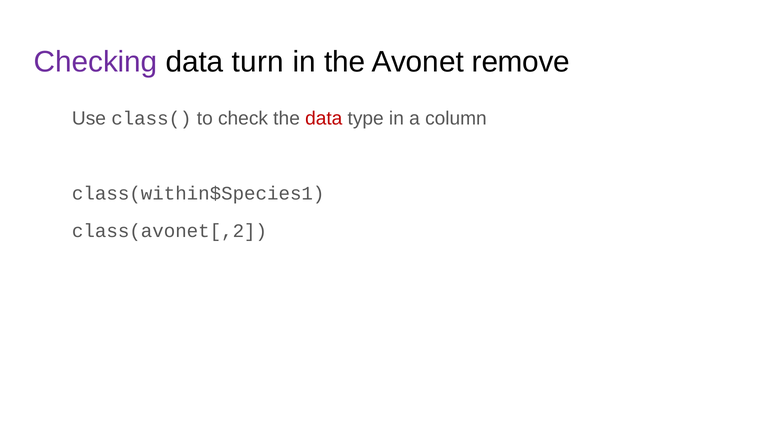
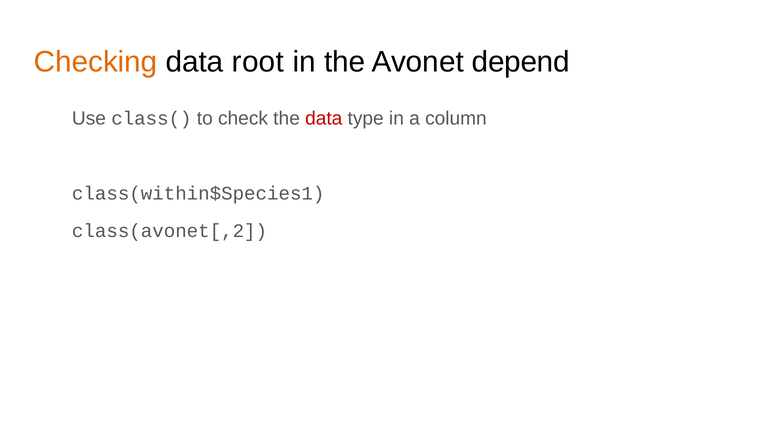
Checking colour: purple -> orange (96, 62)
turn: turn -> root (258, 62)
remove: remove -> depend (521, 62)
